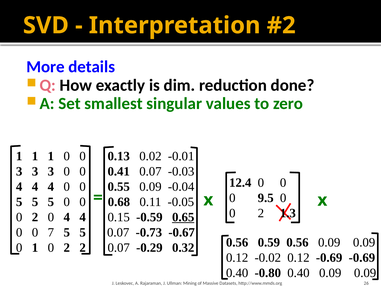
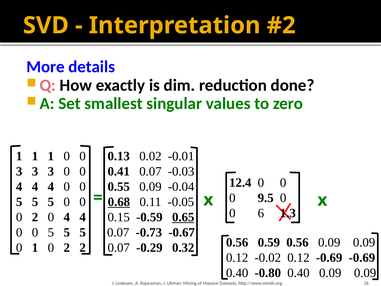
0.68 underline: none -> present (119, 202)
2: 2 -> 6 (261, 213)
7: 7 -> 5 (51, 232)
